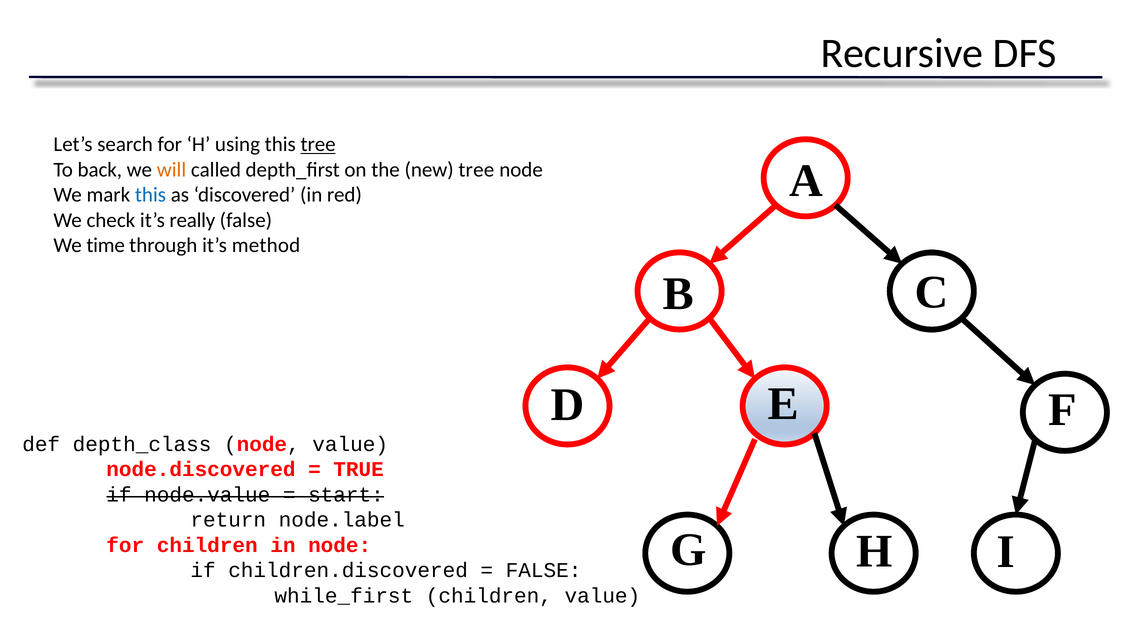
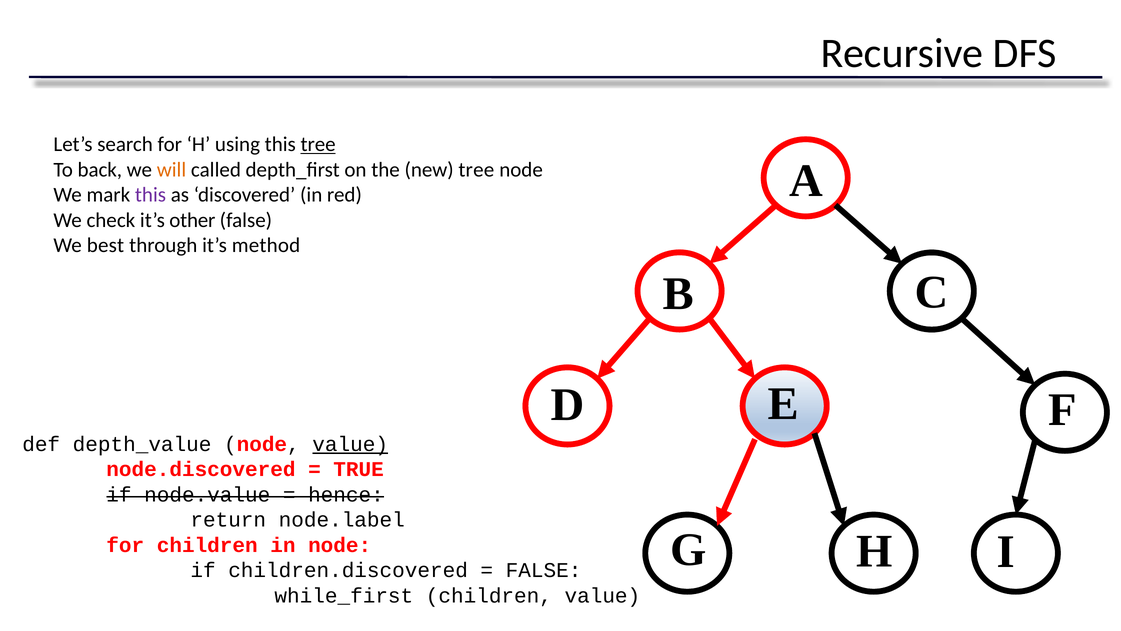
this colour: blue -> purple (151, 195)
really: really -> other (192, 220)
time: time -> best (105, 245)
depth_class: depth_class -> depth_value (142, 444)
value underline: none -> present (350, 444)
start: start -> hence (346, 494)
